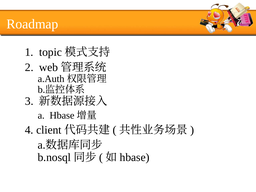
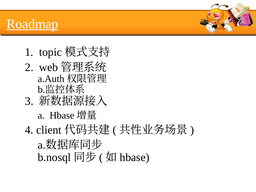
Roadmap underline: none -> present (32, 24)
